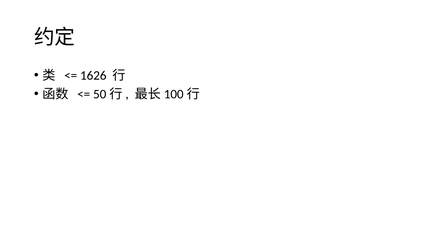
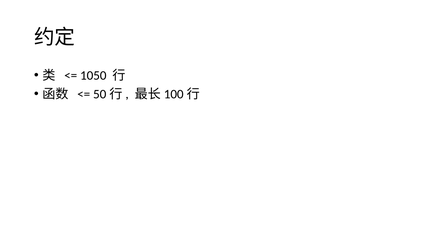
1626: 1626 -> 1050 (93, 75)
